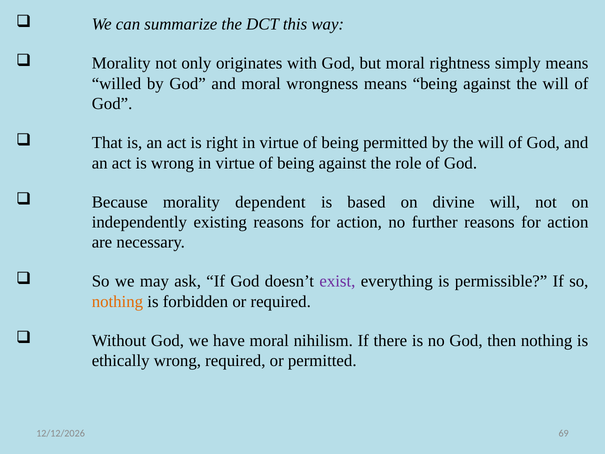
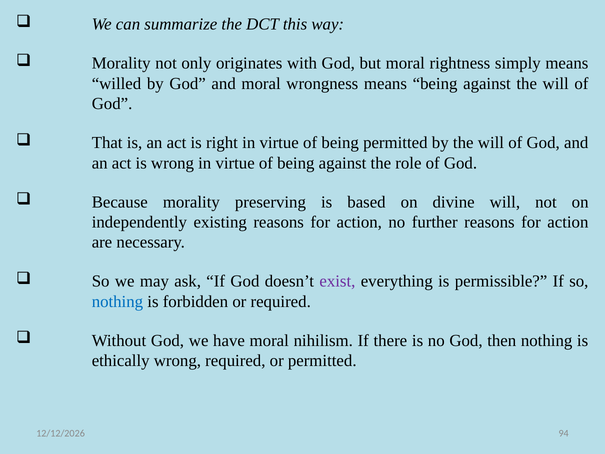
dependent: dependent -> preserving (270, 202)
nothing colour: orange -> blue (117, 301)
69: 69 -> 94 (564, 433)
